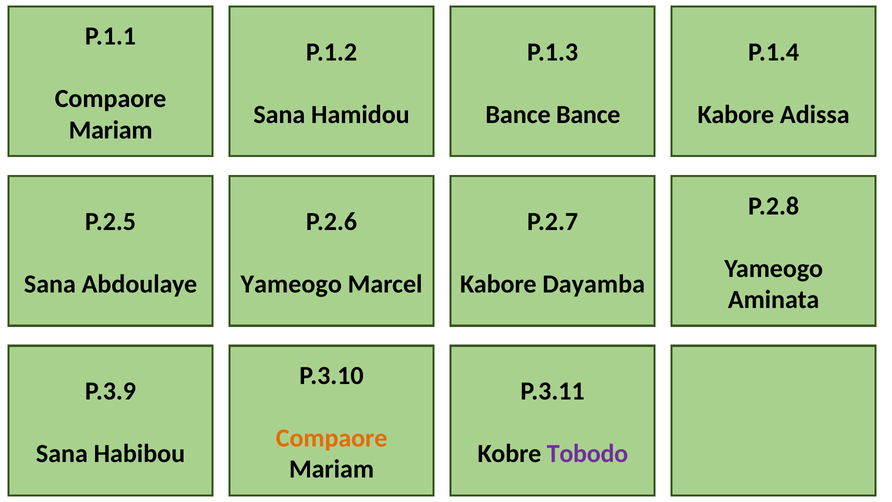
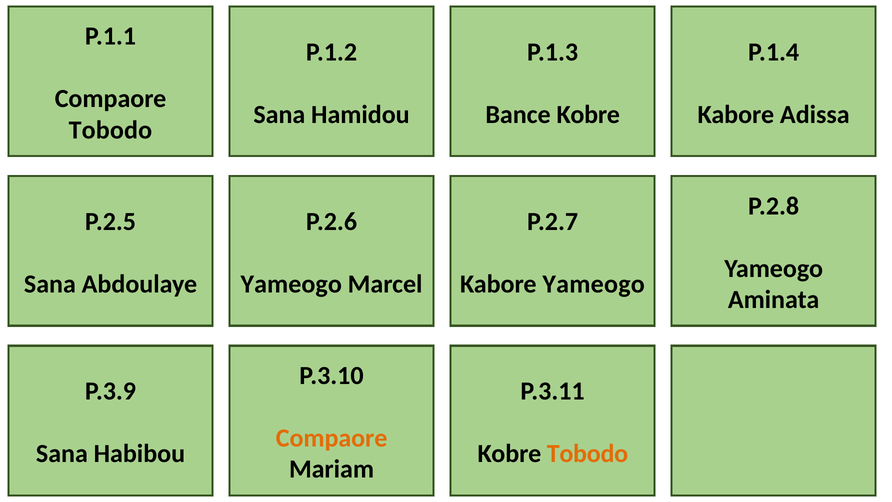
Bance Bance: Bance -> Kobre (588, 114)
Mariam: Mariam -> Tobodo (110, 130)
Kabore Dayamba: Dayamba -> Yameogo (594, 284)
Tobodo colour: purple -> orange (587, 453)
